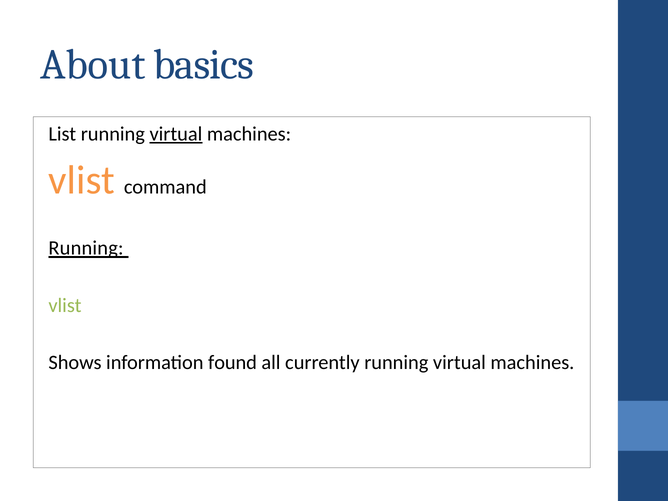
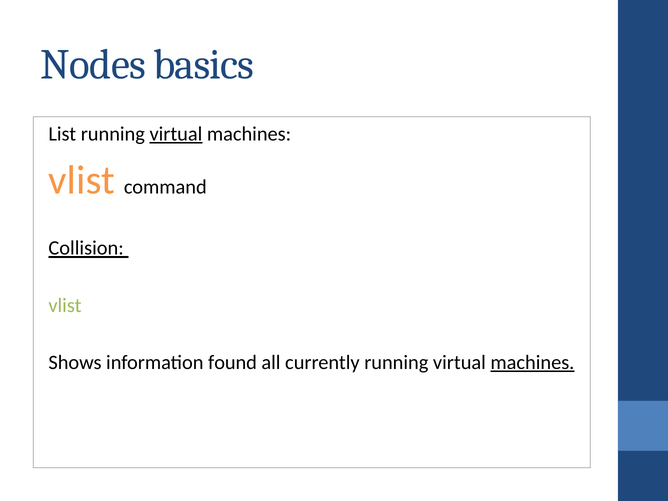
About: About -> Nodes (93, 65)
Running: Running -> Collision (86, 248)
machines underline: none -> present (532, 362)
